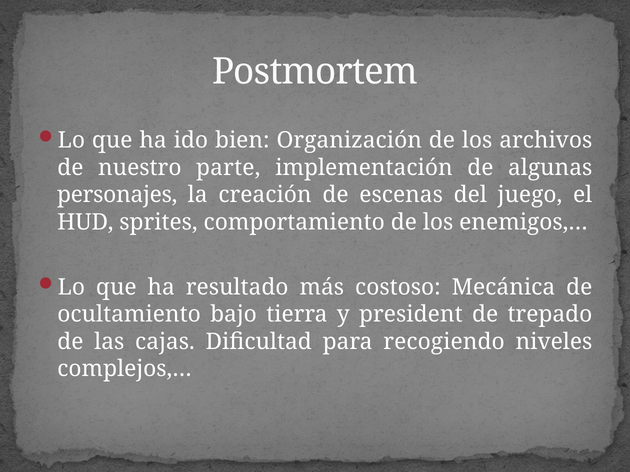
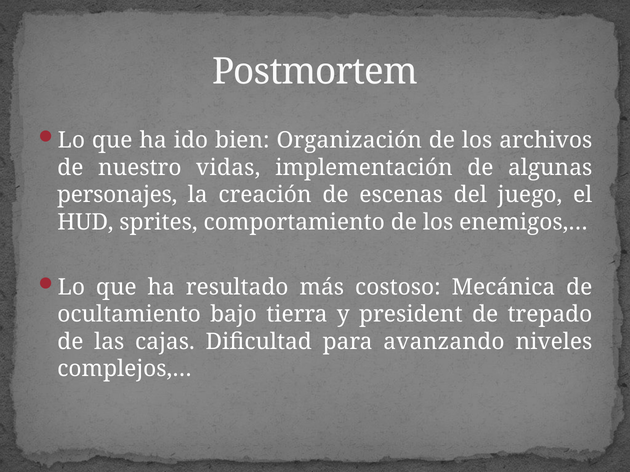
parte: parte -> vidas (228, 168)
recogiendo: recogiendo -> avanzando (444, 342)
